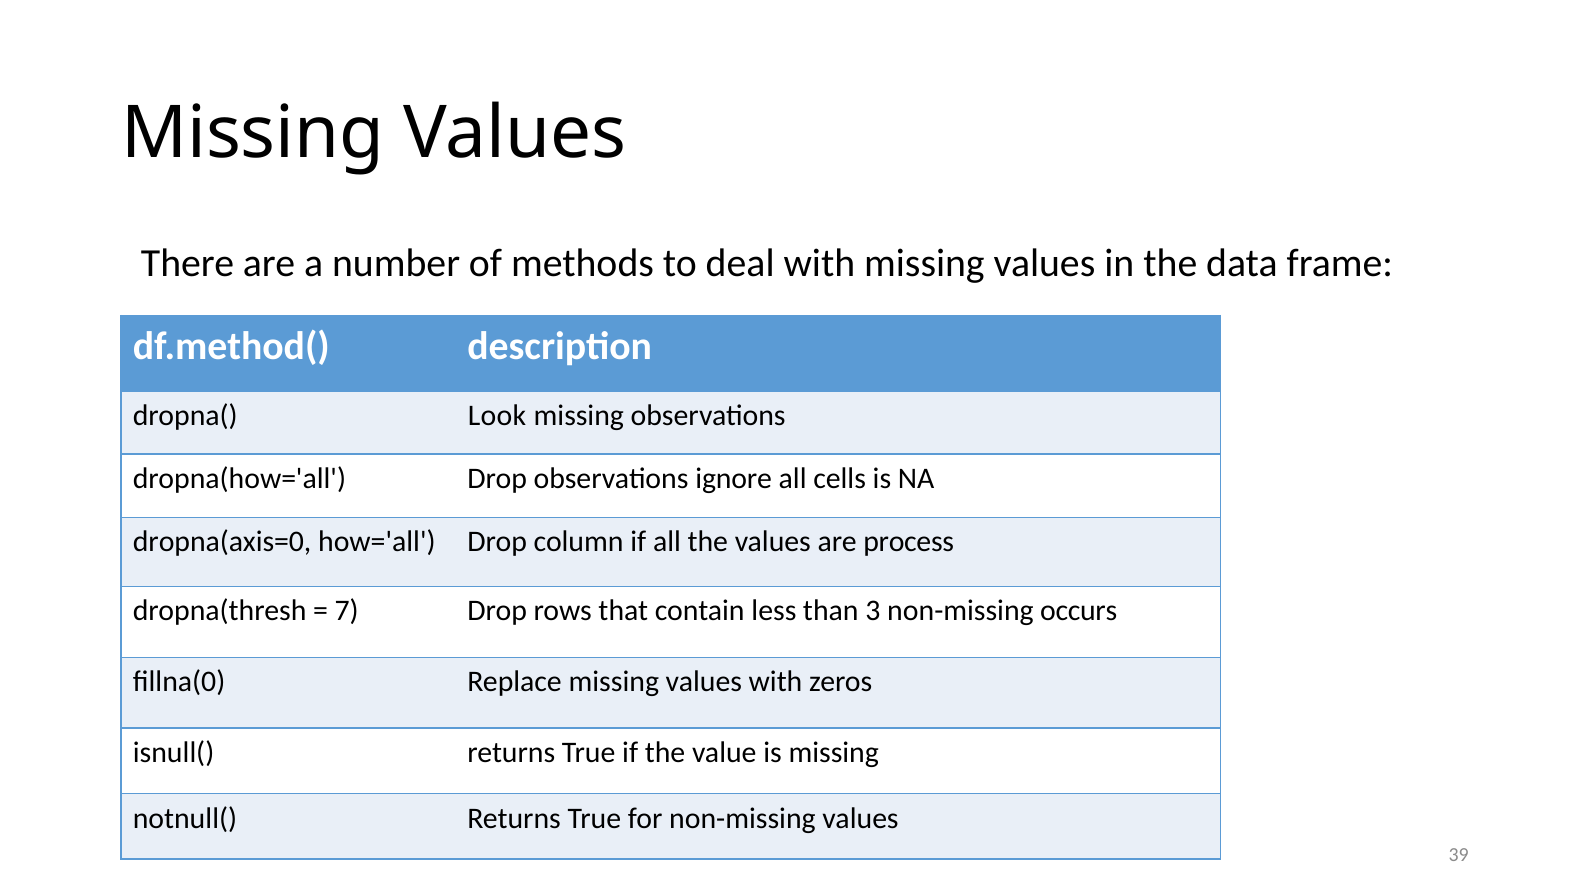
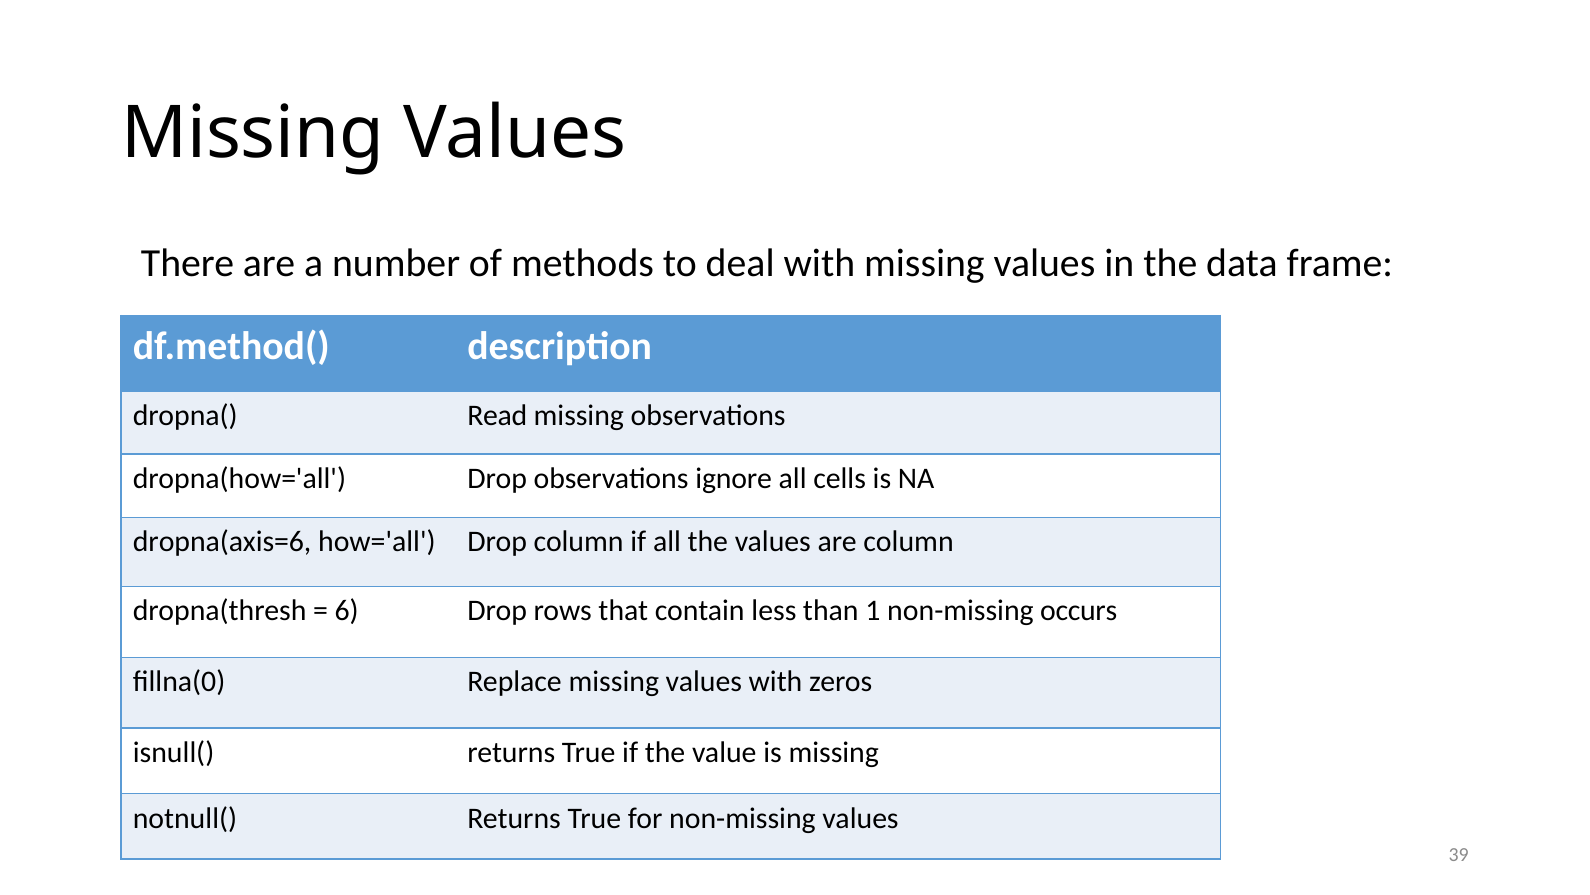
Look: Look -> Read (497, 415)
dropna(axis=0: dropna(axis=0 -> dropna(axis=6 (222, 541)
are process: process -> column (909, 541)
7: 7 -> 6 (347, 611)
3: 3 -> 1 (873, 611)
